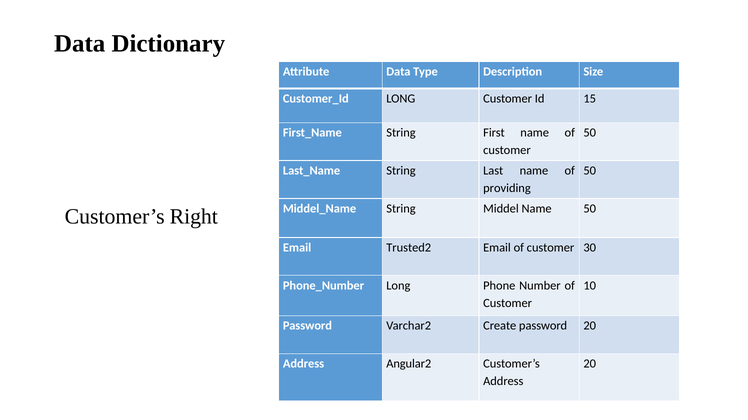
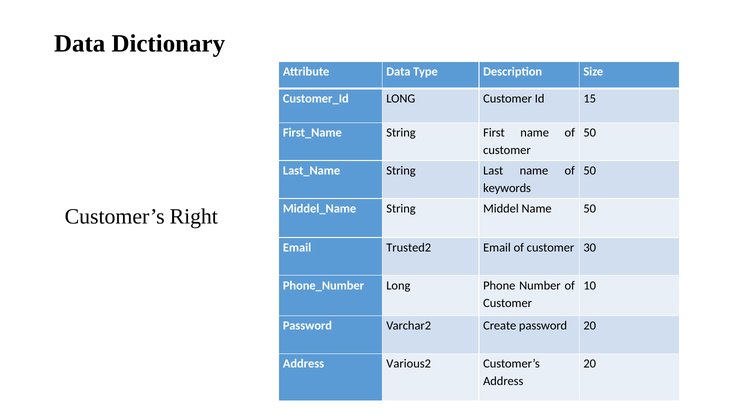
providing: providing -> keywords (507, 188)
Angular2: Angular2 -> Various2 (409, 364)
